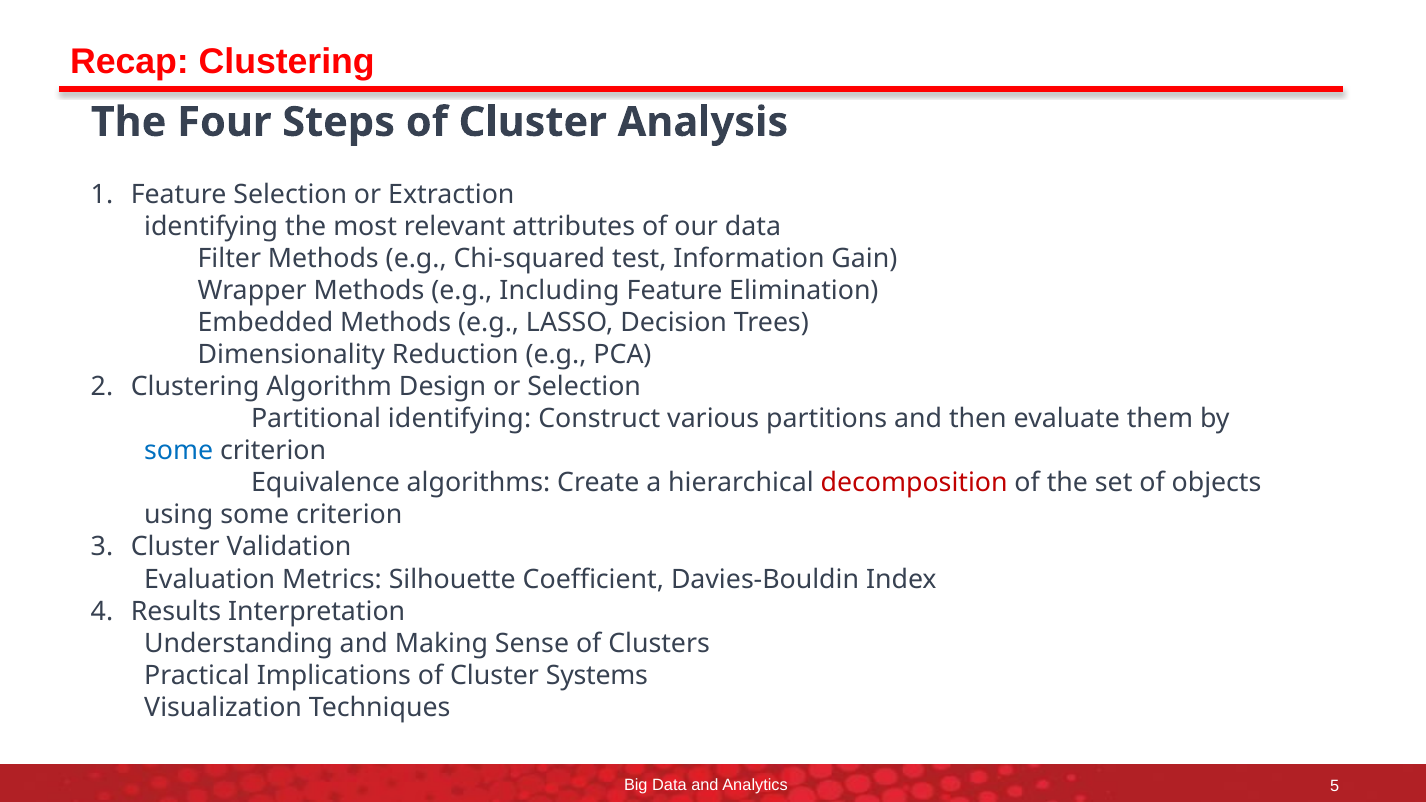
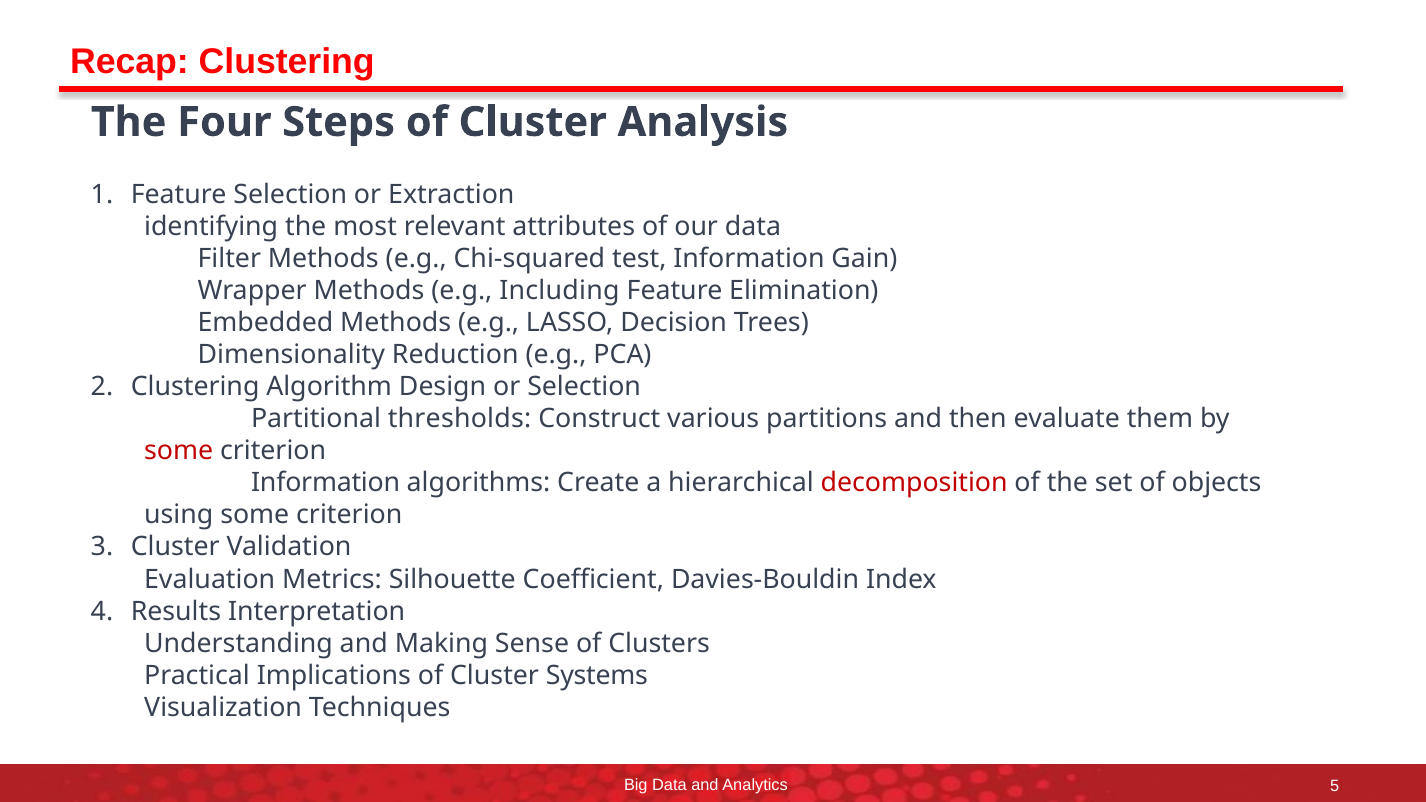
Partitional identifying: identifying -> thresholds (460, 419)
some colour: blue -> red (179, 451)
Equivalence: Equivalence -> Information (326, 483)
